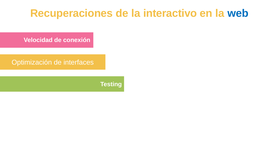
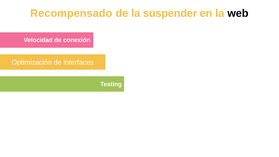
Recuperaciones: Recuperaciones -> Recompensado (71, 13)
interactivo: interactivo -> suspender (170, 13)
web colour: blue -> black (238, 13)
